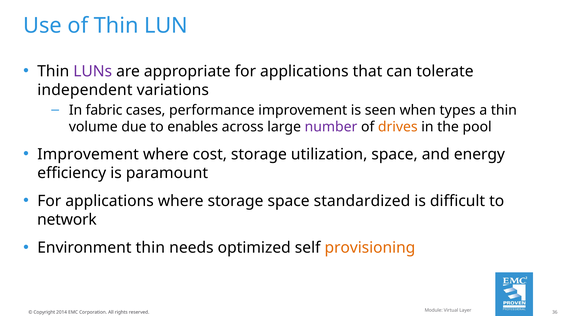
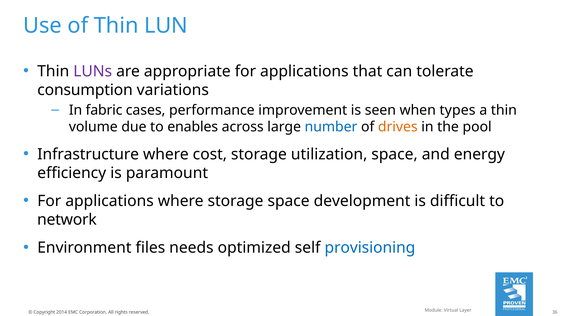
independent: independent -> consumption (85, 90)
number colour: purple -> blue (331, 127)
Improvement: Improvement -> Infrastructure (88, 154)
standardized: standardized -> development (362, 201)
Environment thin: thin -> files (150, 248)
provisioning colour: orange -> blue (370, 248)
